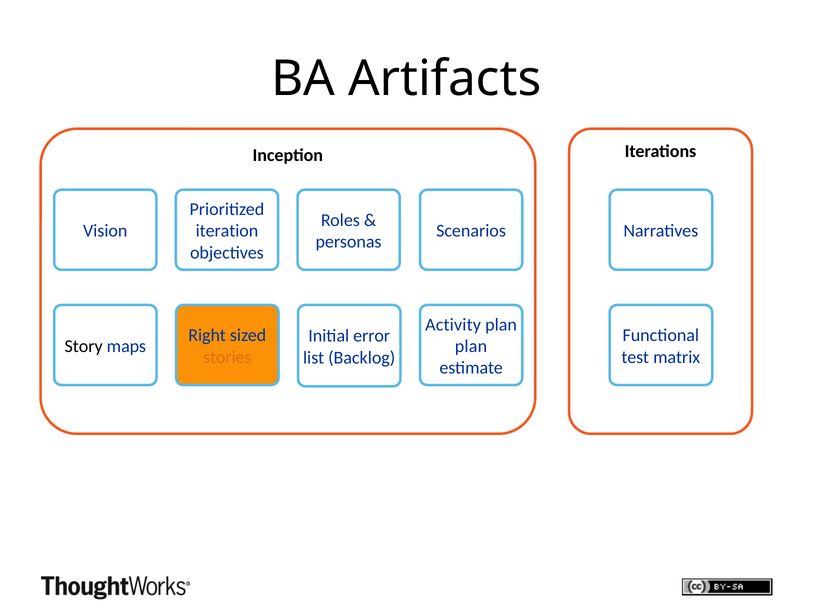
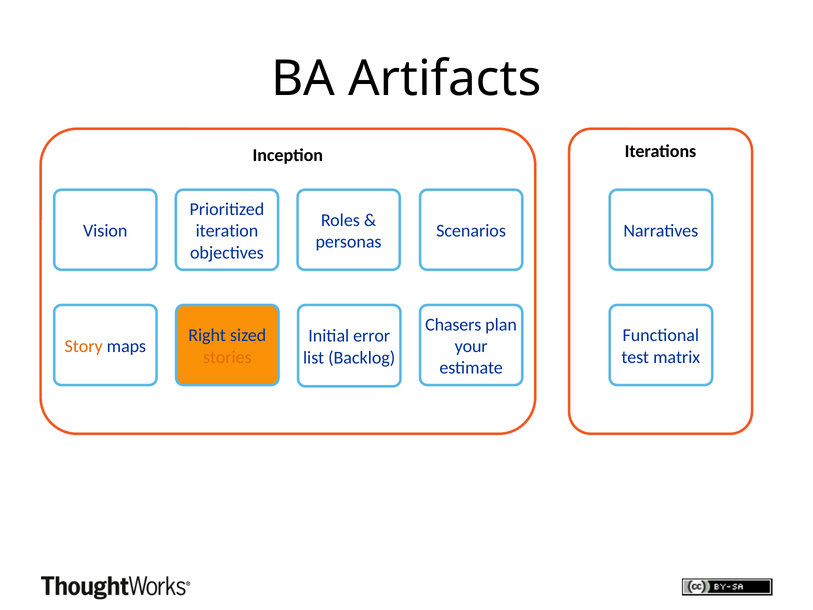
Activity: Activity -> Chasers (453, 324)
Story colour: black -> orange (84, 346)
plan: plan -> your (471, 346)
